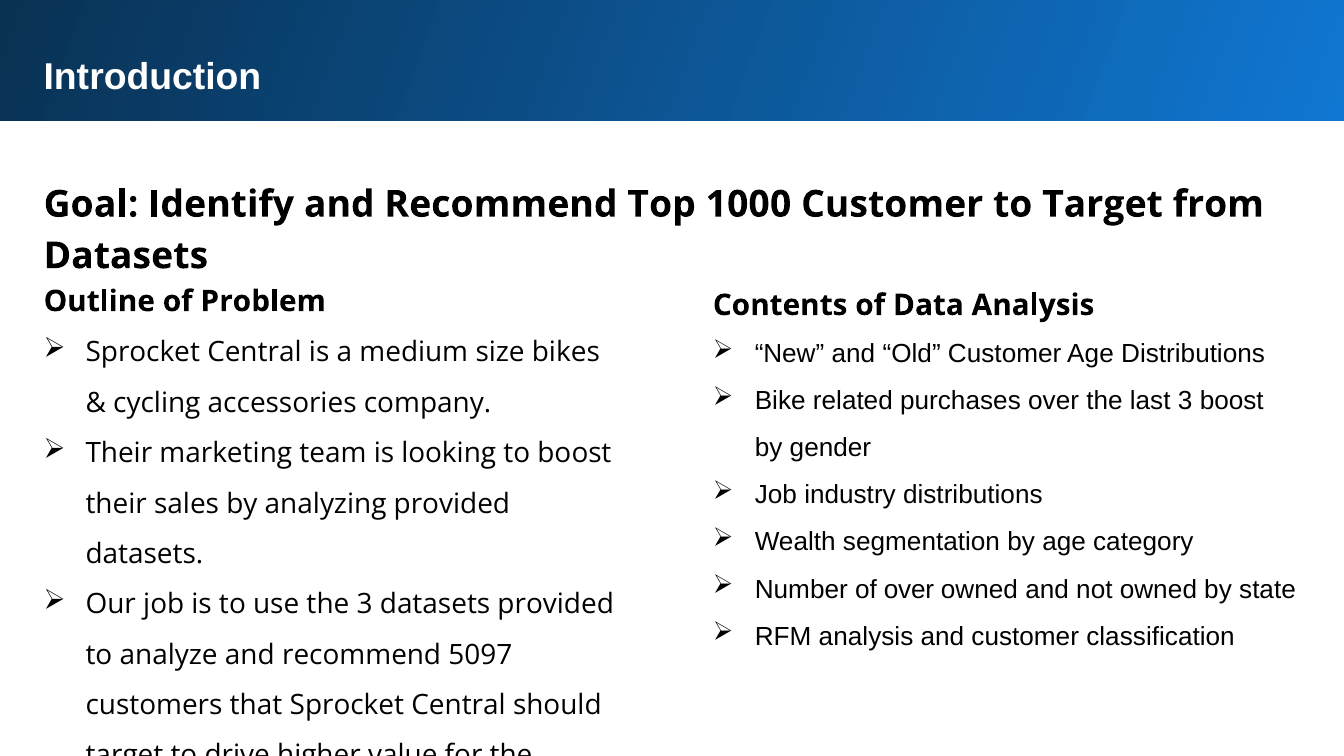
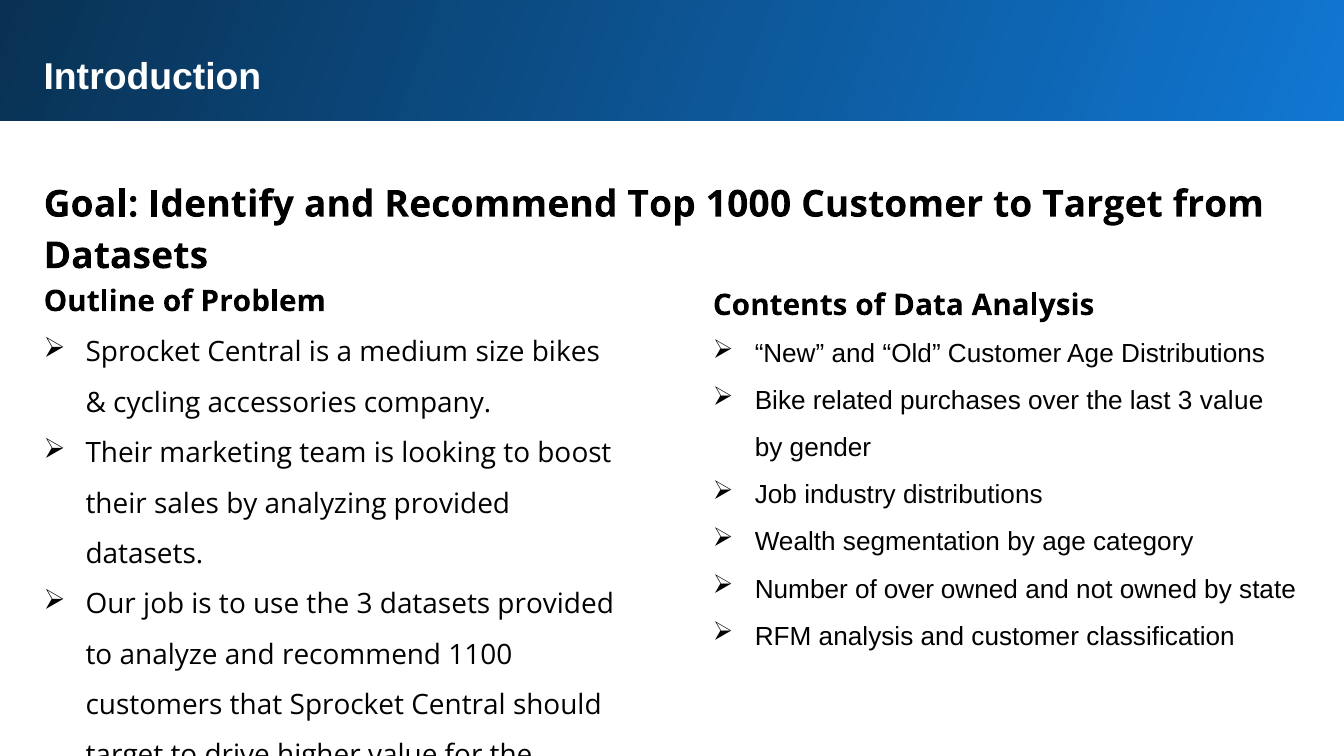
3 boost: boost -> value (1232, 401)
5097: 5097 -> 1100 (480, 655)
